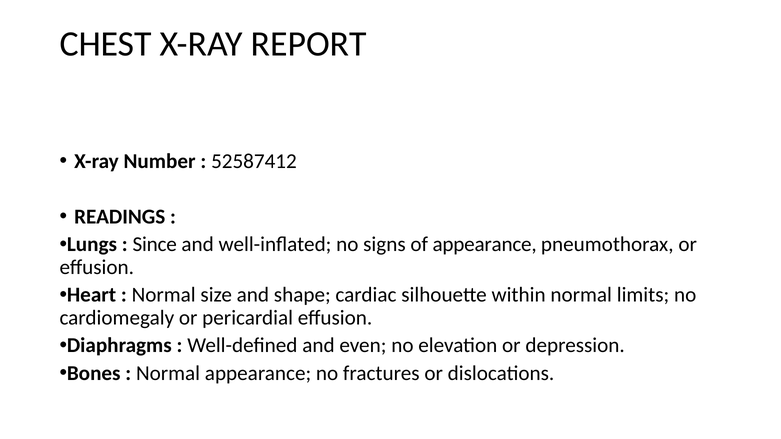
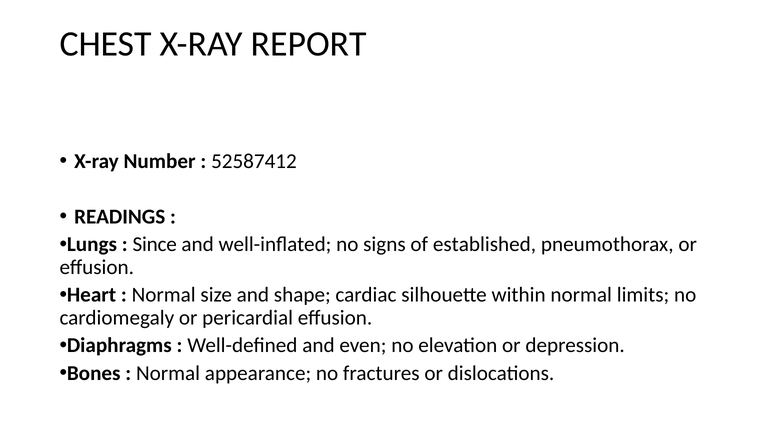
of appearance: appearance -> established (484, 245)
